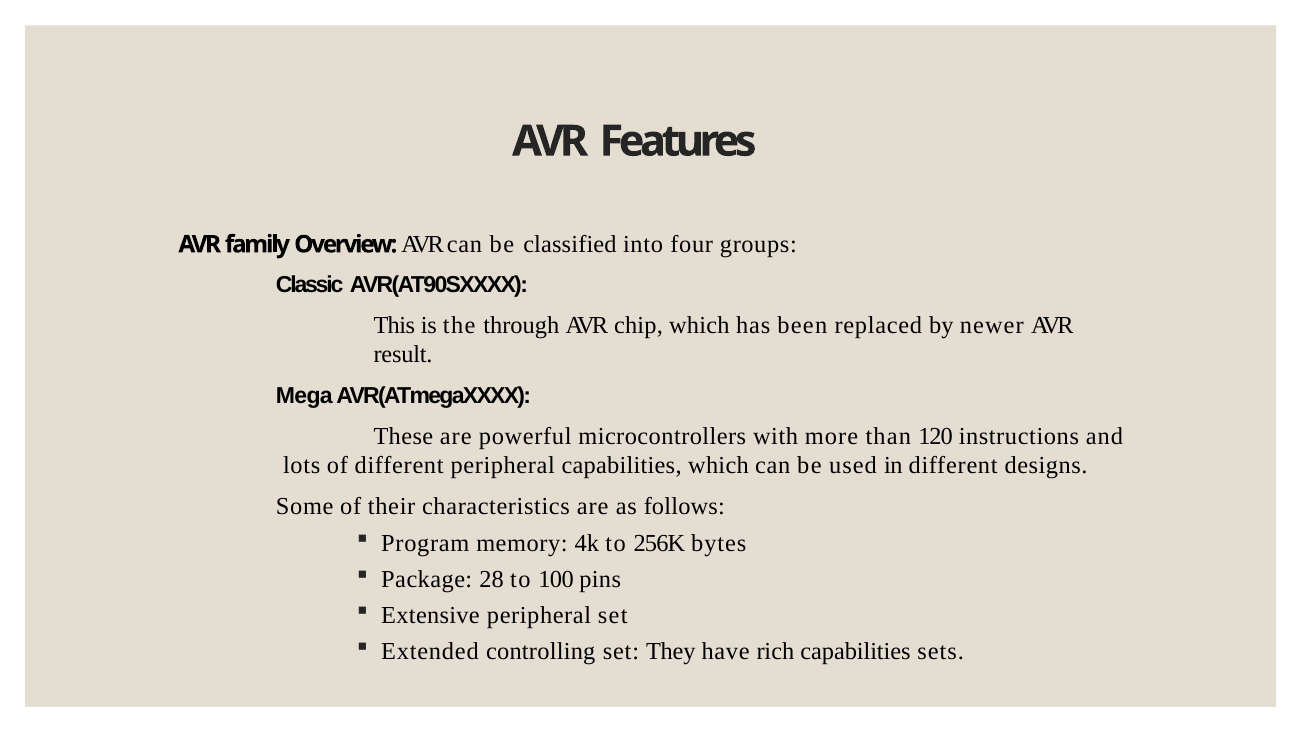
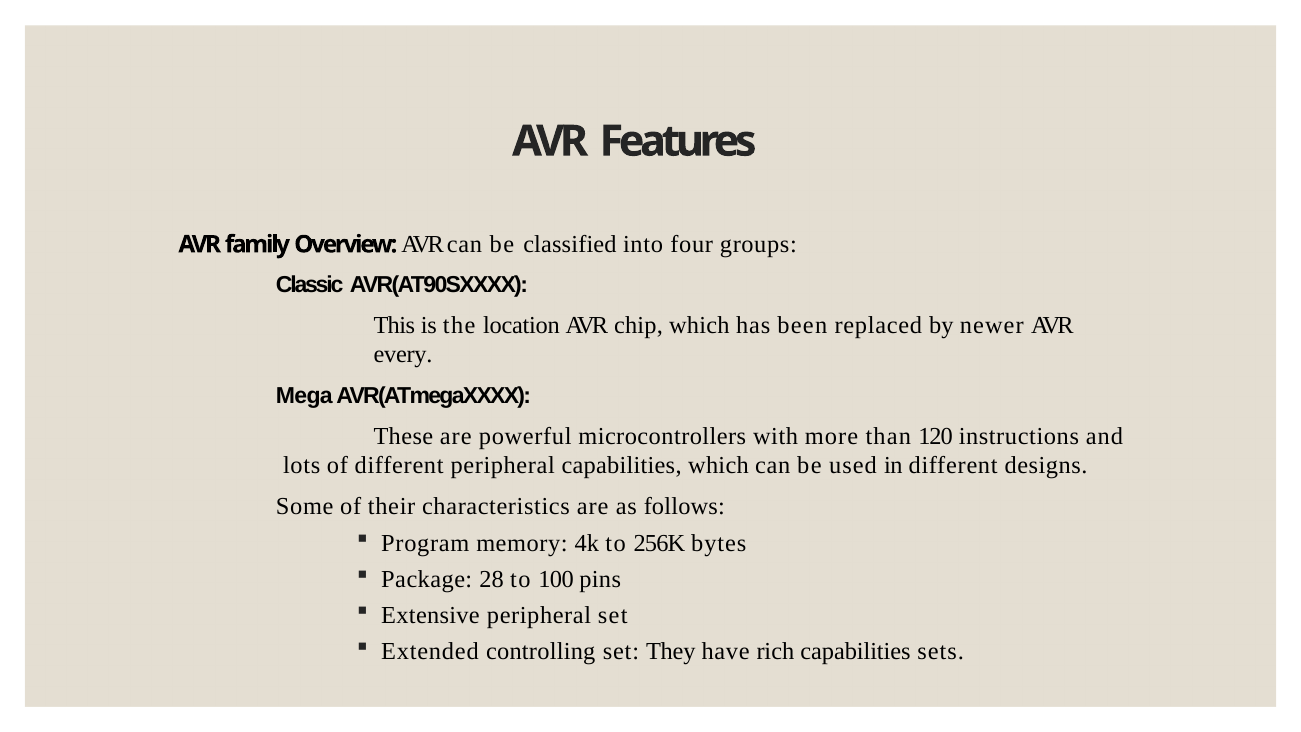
through: through -> location (521, 325)
result: result -> every (403, 355)
